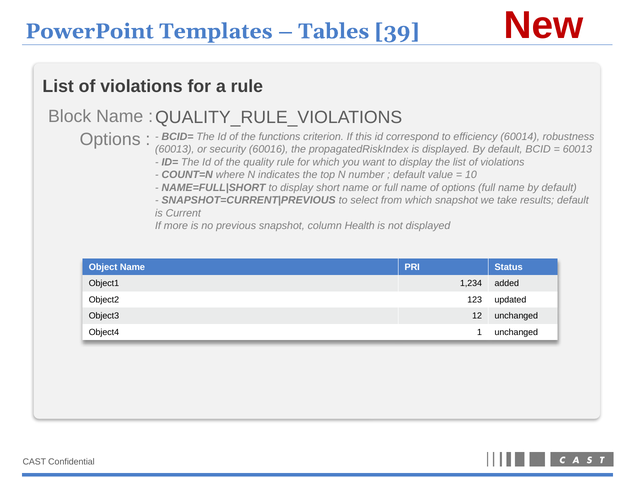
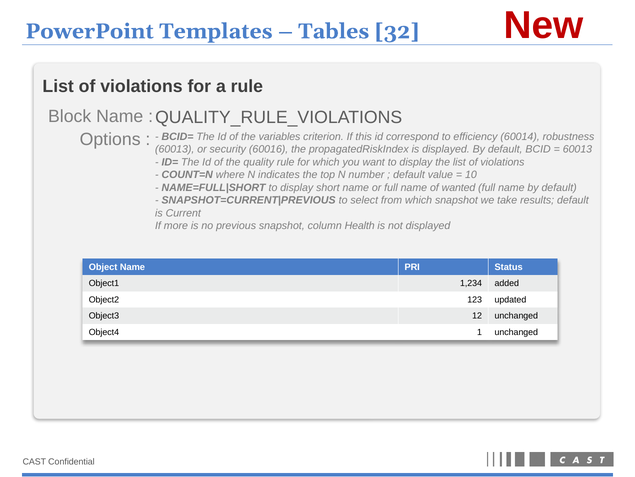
39: 39 -> 32 (397, 31)
functions: functions -> variables (280, 136)
of options: options -> wanted (459, 187)
